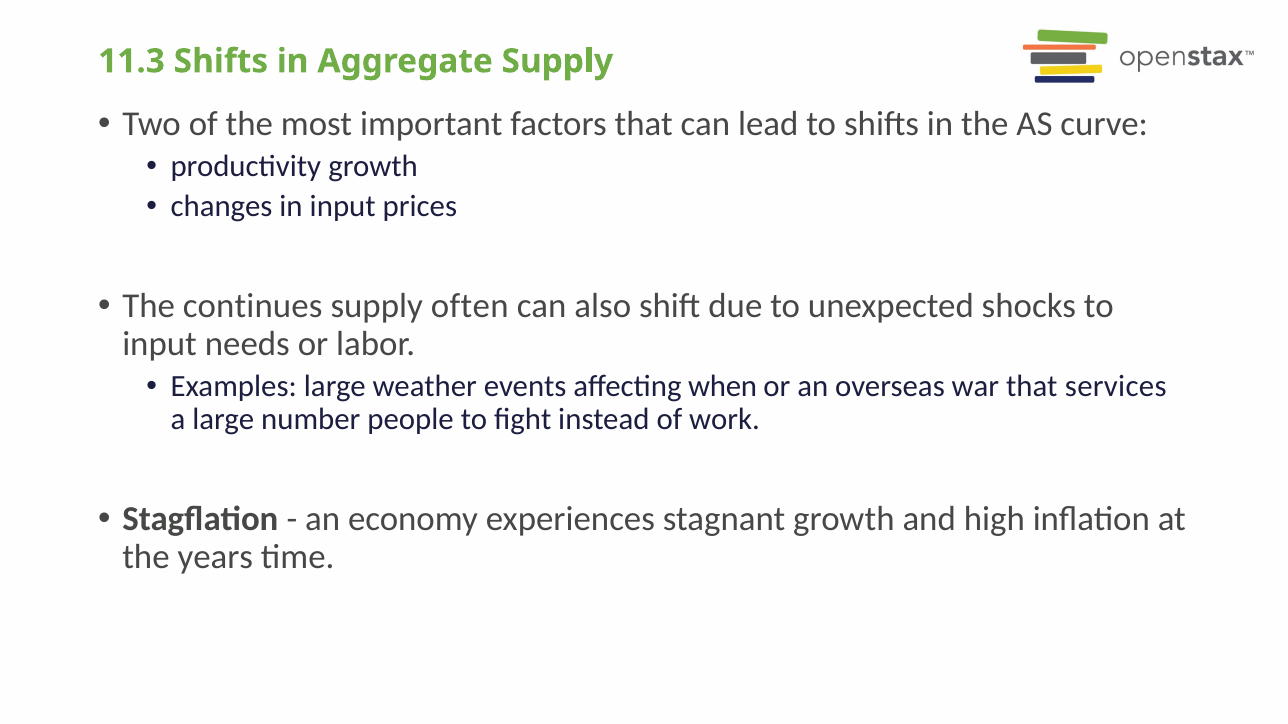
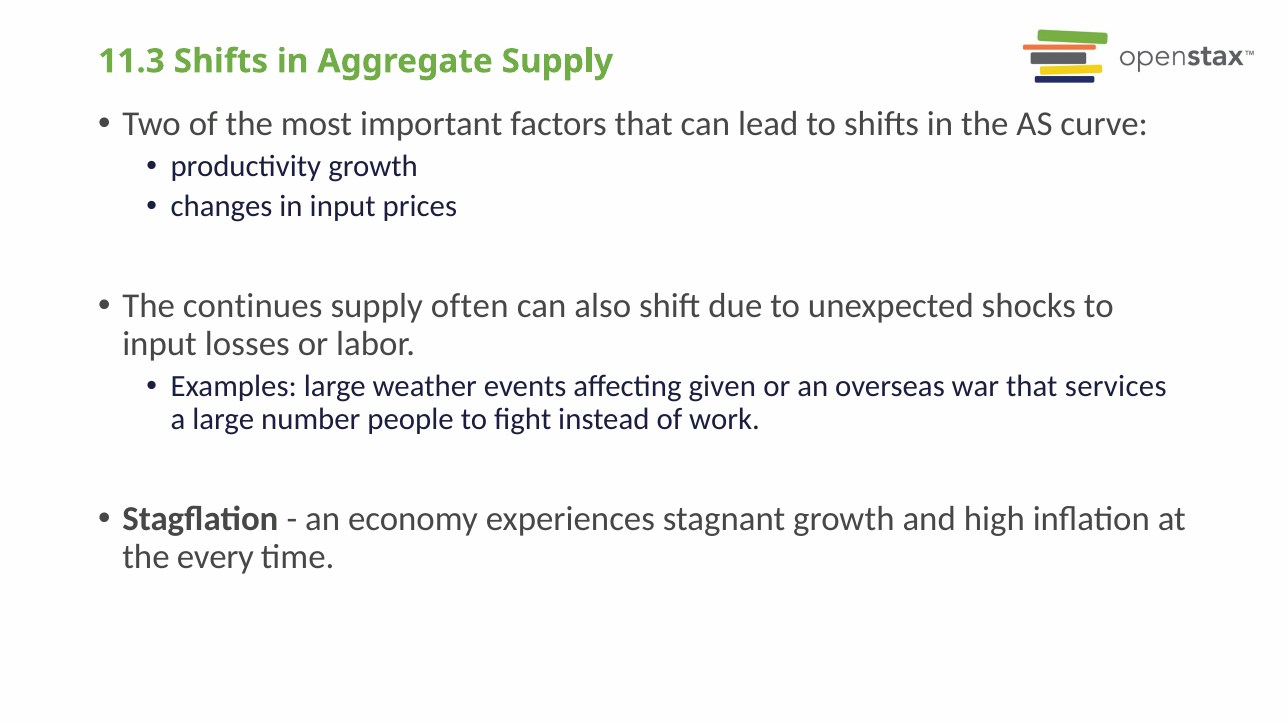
needs: needs -> losses (247, 344)
when: when -> given (722, 386)
years: years -> every (215, 557)
